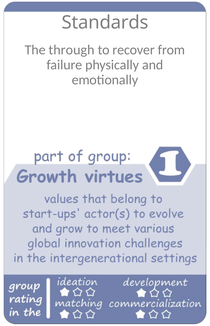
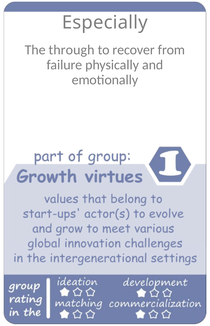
Standards: Standards -> Especially (105, 23)
